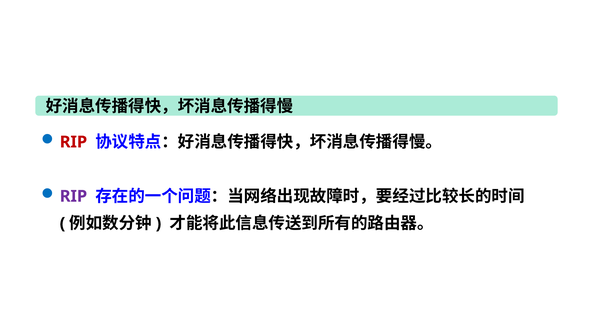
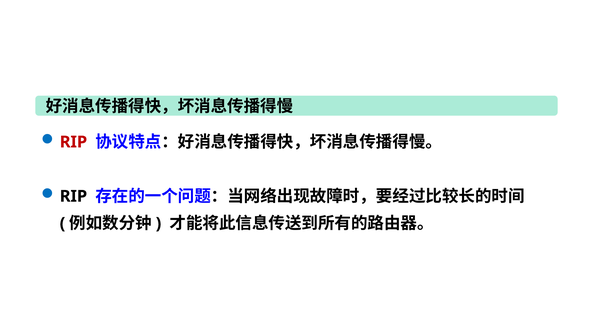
RIP colour: purple -> black (73, 197)
